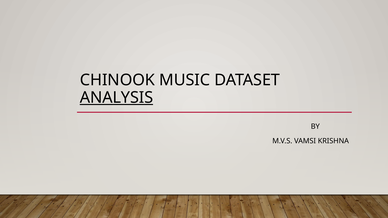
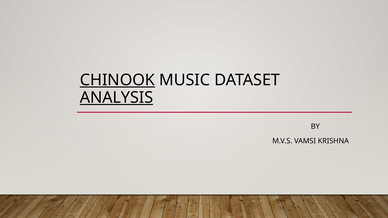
CHINOOK underline: none -> present (117, 80)
